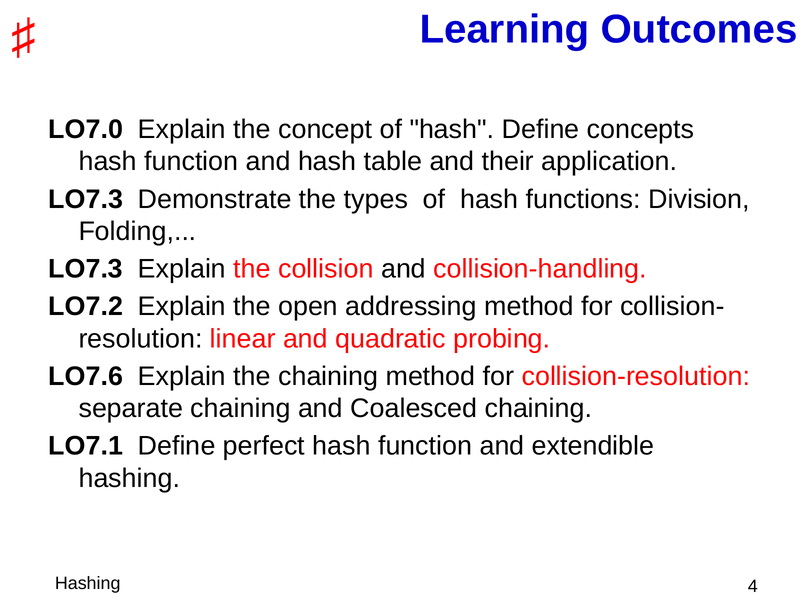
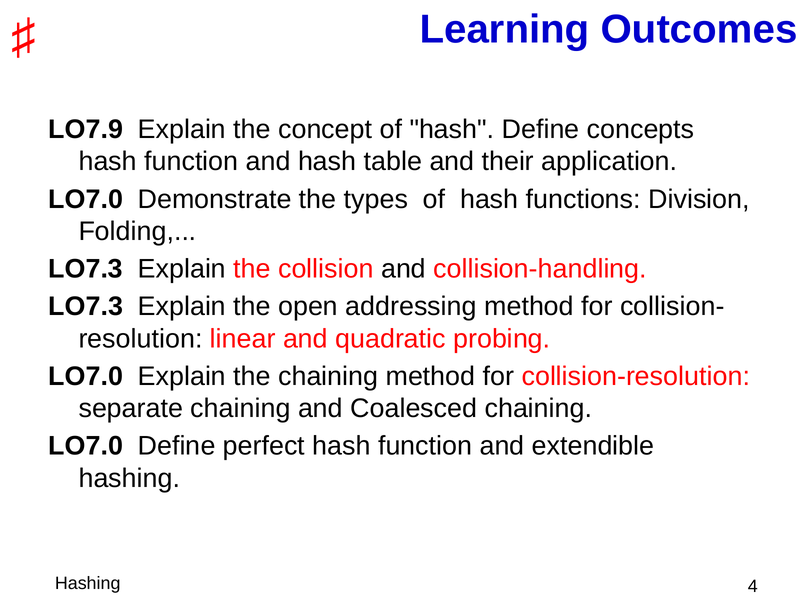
LO7.0: LO7.0 -> LO7.9 (86, 130)
LO7.3: LO7.3 -> LO7.0 (86, 199)
LO7.2: LO7.2 -> LO7.3 (86, 307)
LO7.6: LO7.6 -> LO7.0 (86, 377)
LO7.1: LO7.1 -> LO7.0 (86, 446)
